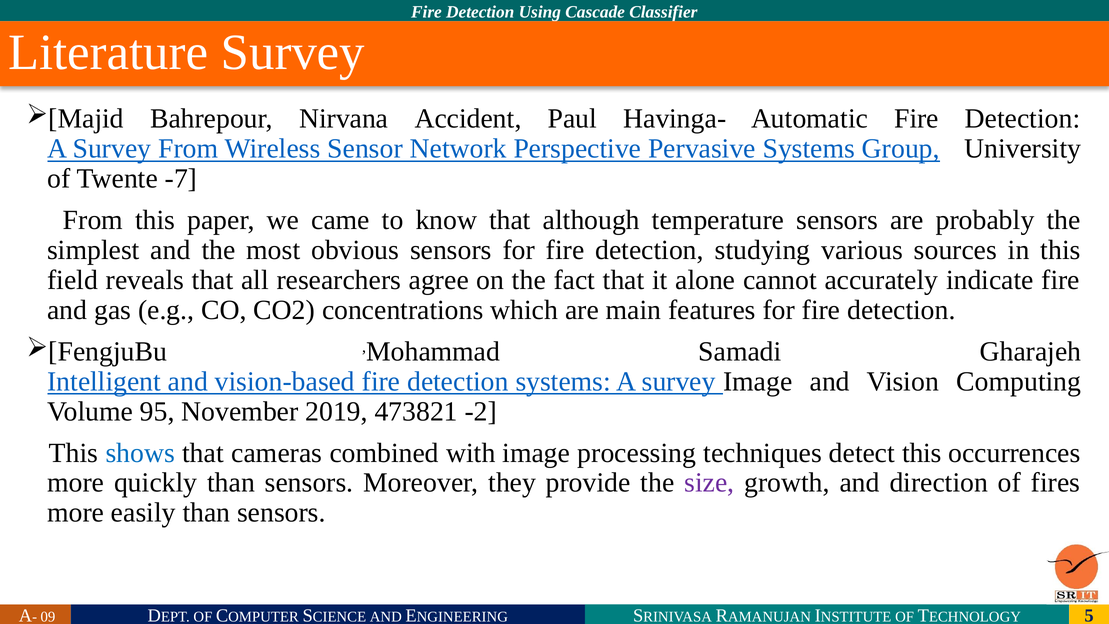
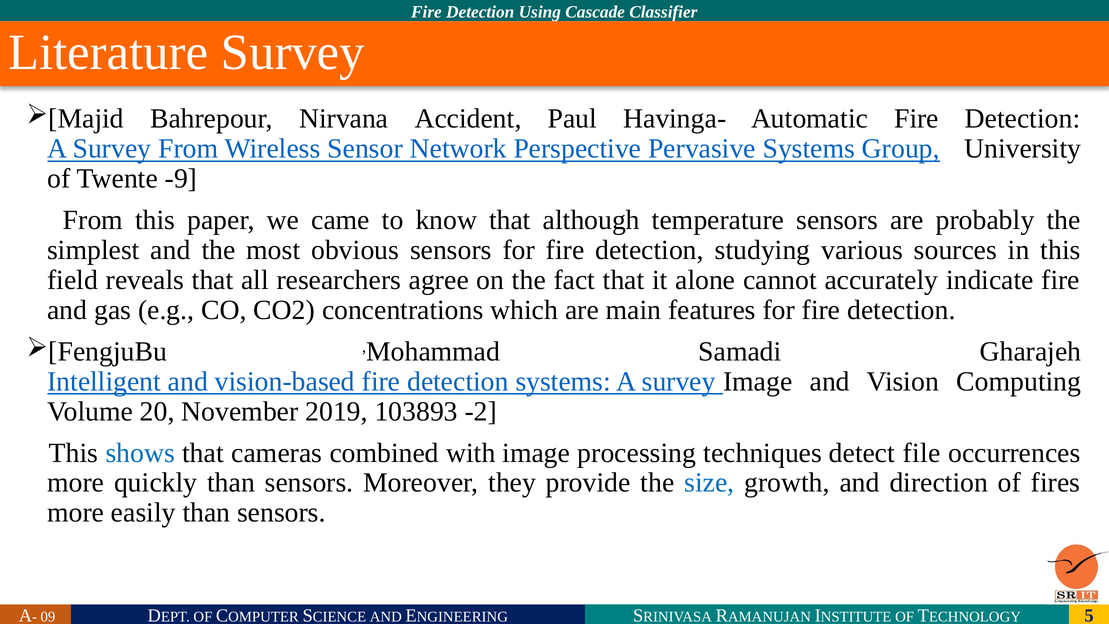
-7: -7 -> -9 (181, 179)
95: 95 -> 20 (157, 411)
473821: 473821 -> 103893 (416, 411)
detect this: this -> file (921, 453)
size colour: purple -> blue (709, 483)
